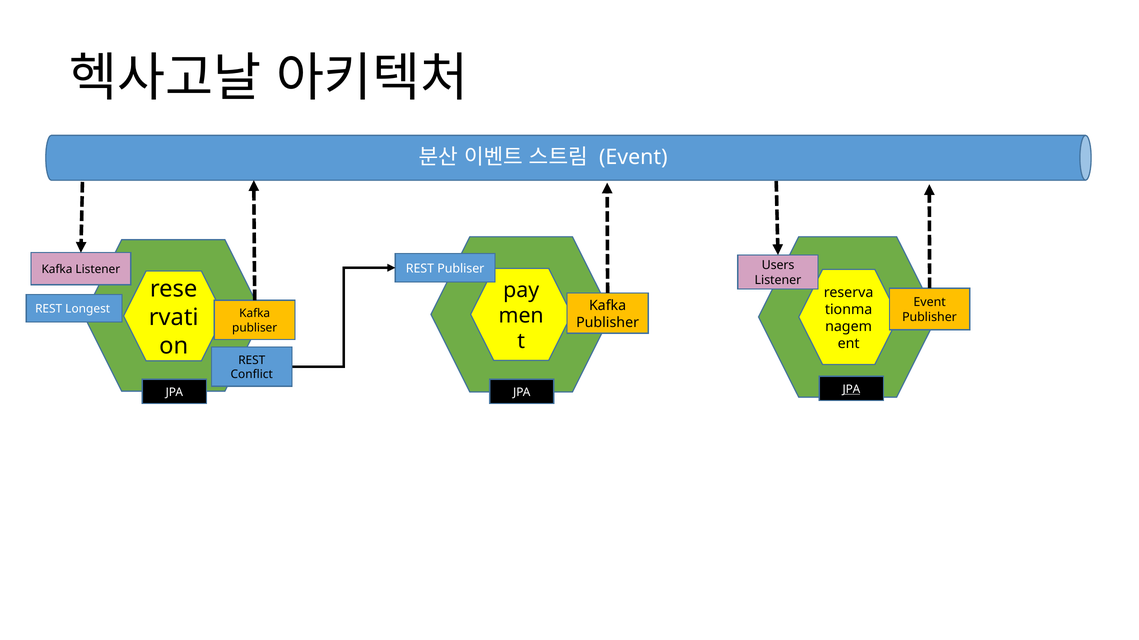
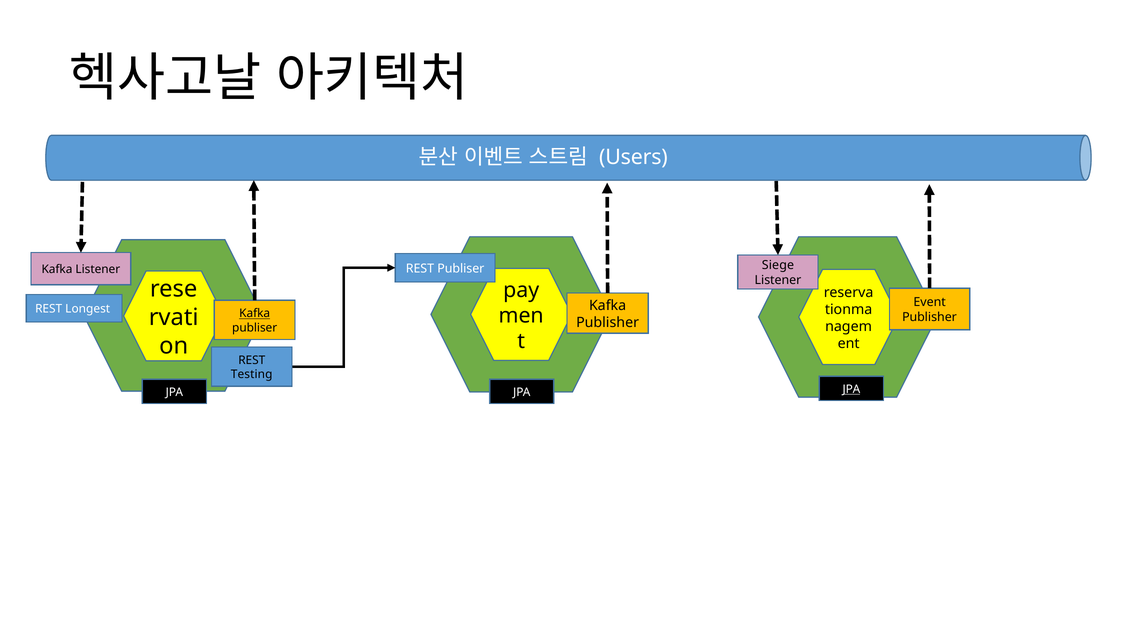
Event: Event -> Users (633, 158)
Users: Users -> Siege (778, 266)
Kafka underline: none -> present (255, 314)
Conflict: Conflict -> Testing (252, 375)
